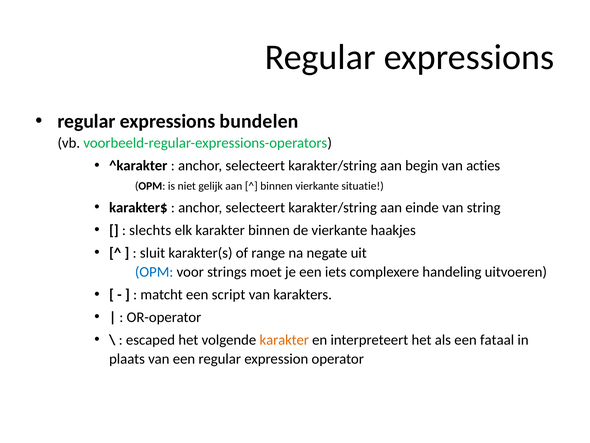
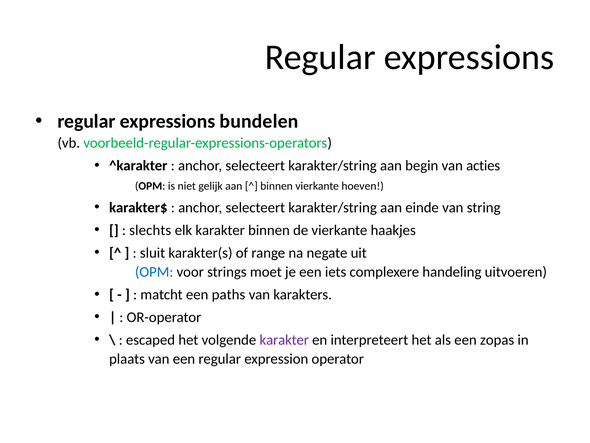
situatie: situatie -> hoeven (363, 186)
script: script -> paths (229, 294)
karakter colour: orange -> purple (284, 340)
fataal: fataal -> zopas (497, 340)
